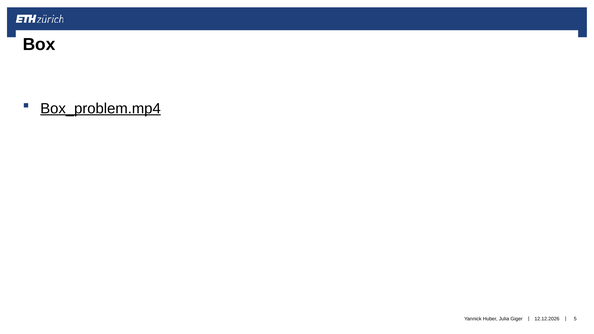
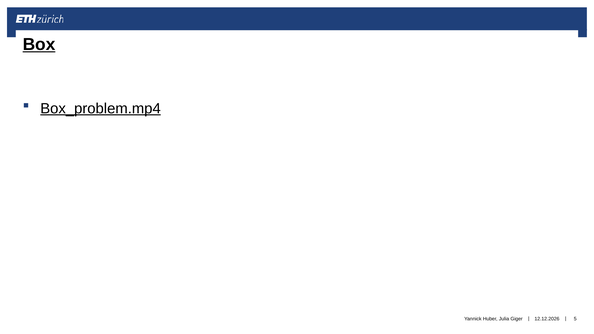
Box underline: none -> present (39, 44)
